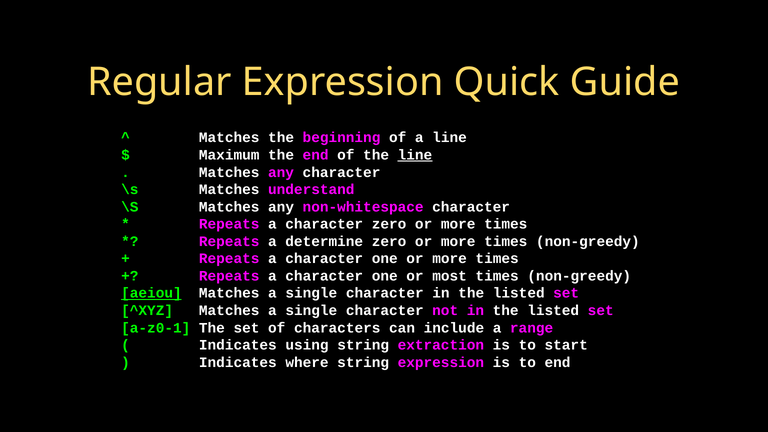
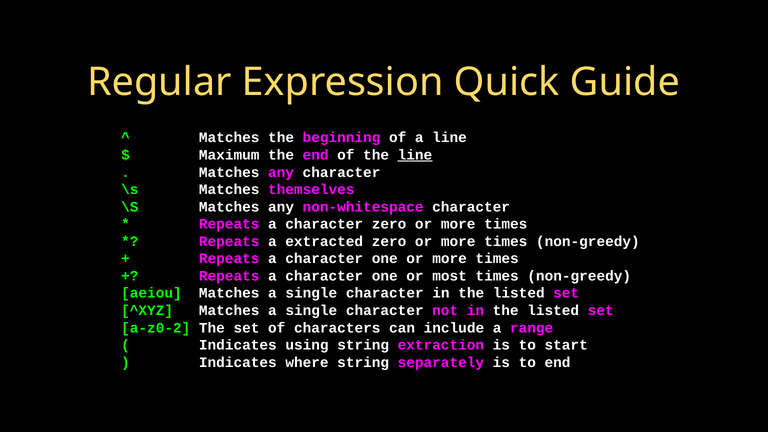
understand: understand -> themselves (311, 190)
determine: determine -> extracted (324, 241)
aeiou underline: present -> none (151, 293)
a-z0-1: a-z0-1 -> a-z0-2 (156, 328)
string expression: expression -> separately (441, 362)
